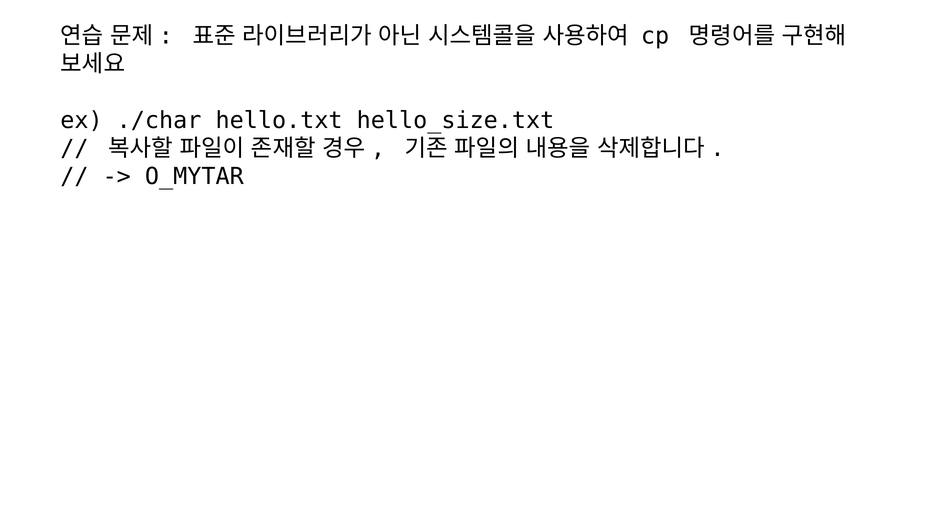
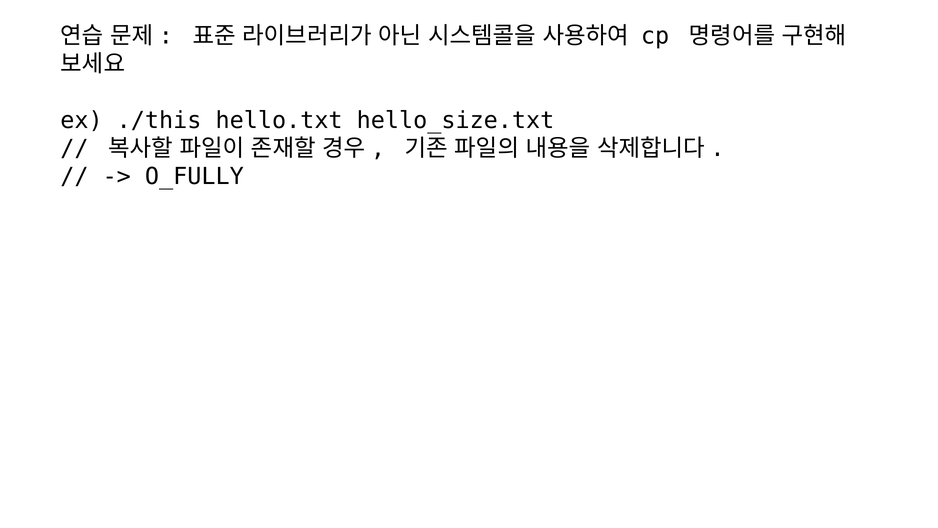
./char: ./char -> ./this (159, 120)
O_MYTAR: O_MYTAR -> O_FULLY (194, 176)
